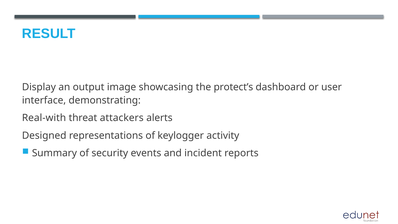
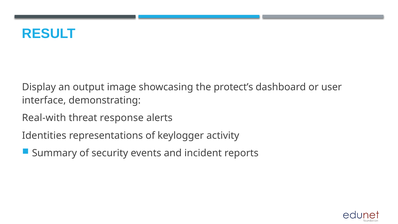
attackers: attackers -> response (122, 118)
Designed: Designed -> Identities (44, 135)
